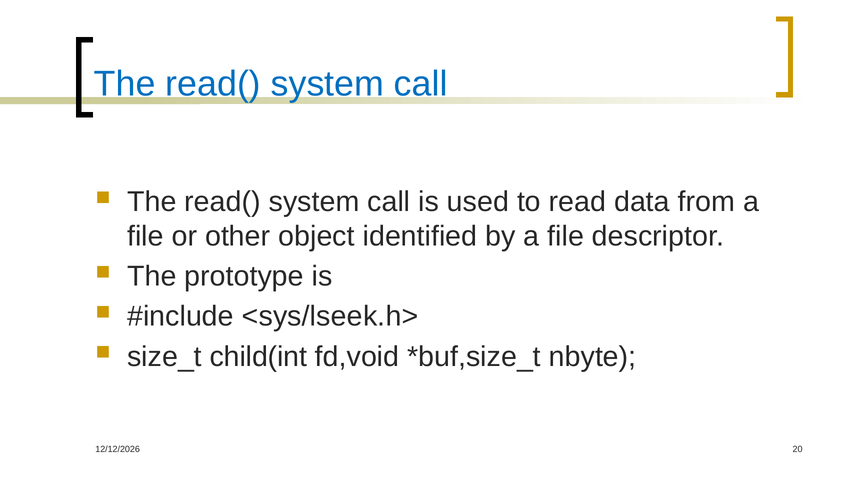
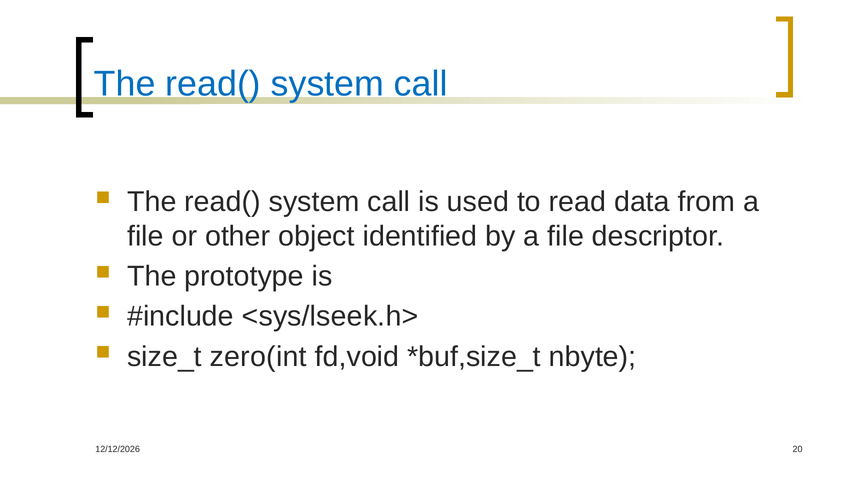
child(int: child(int -> zero(int (258, 357)
